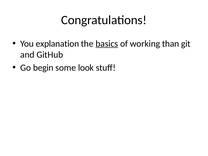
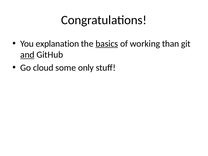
and underline: none -> present (27, 55)
begin: begin -> cloud (43, 68)
look: look -> only (86, 68)
